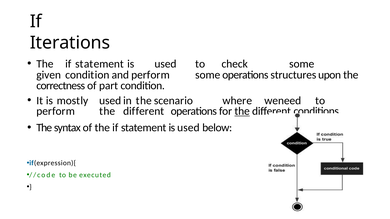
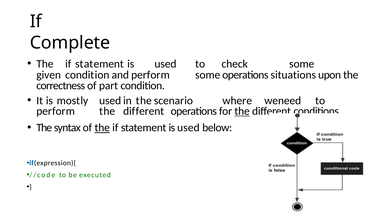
Iterations: Iterations -> Complete (70, 43)
structures: structures -> situations (293, 75)
the underline: none -> present (102, 128)
